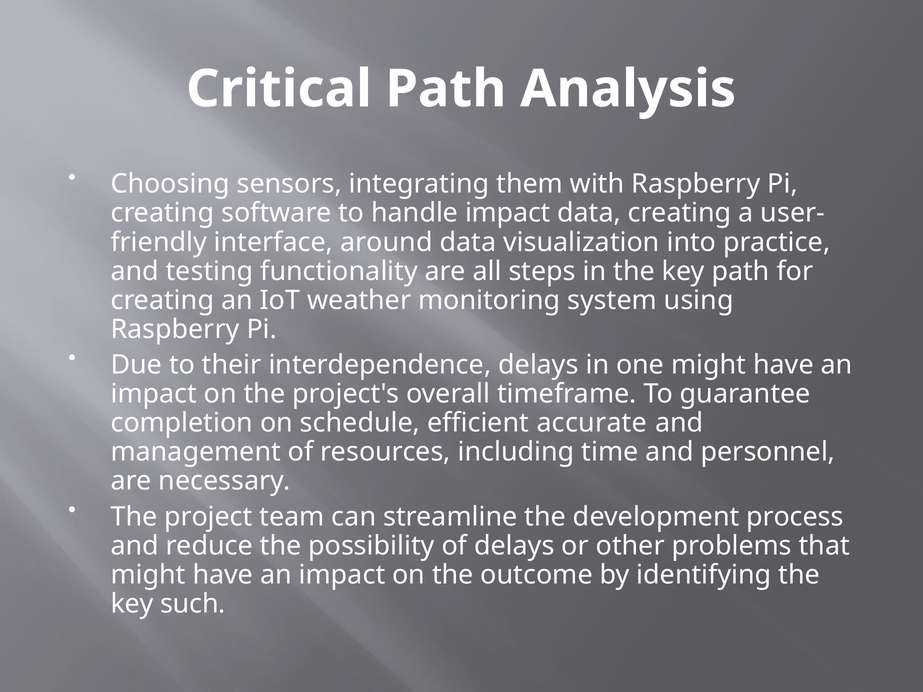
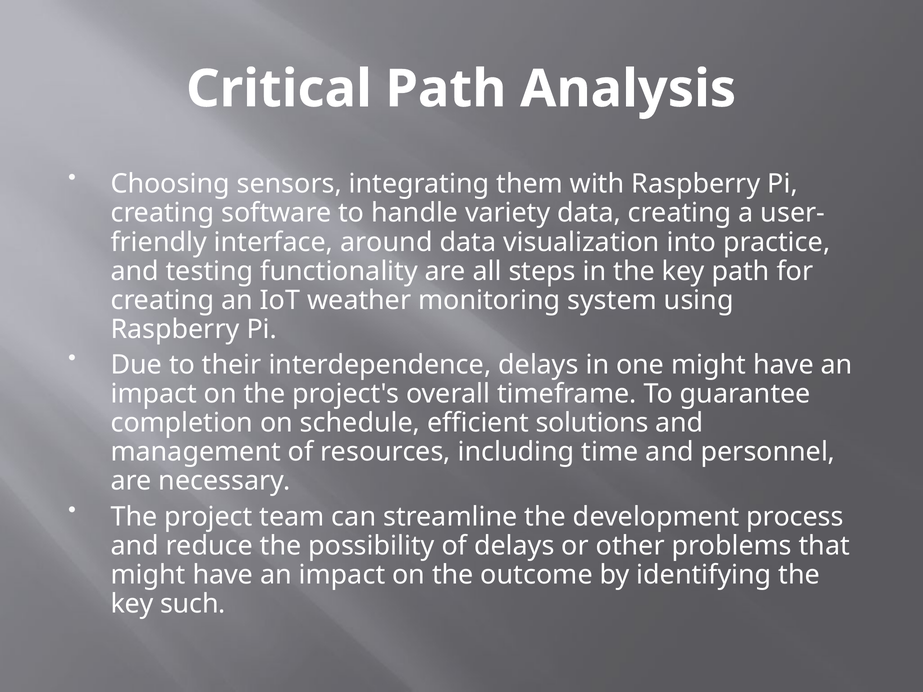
handle impact: impact -> variety (508, 213)
accurate: accurate -> solutions (592, 423)
